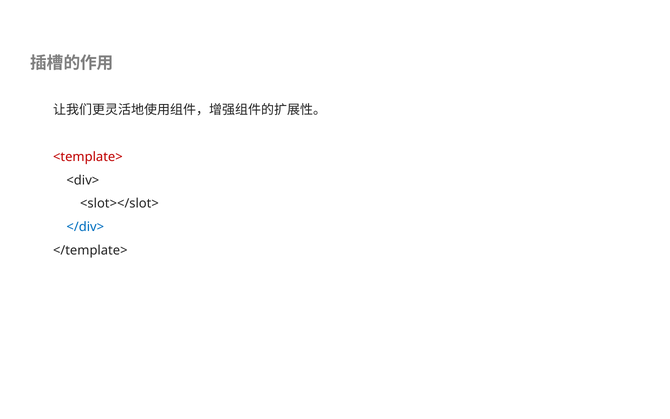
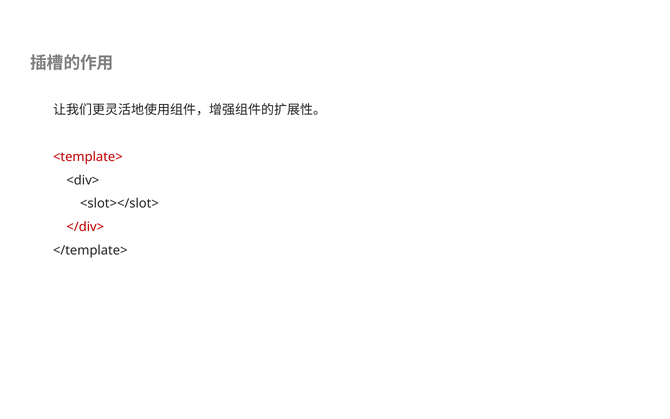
</div> colour: blue -> red (85, 227)
